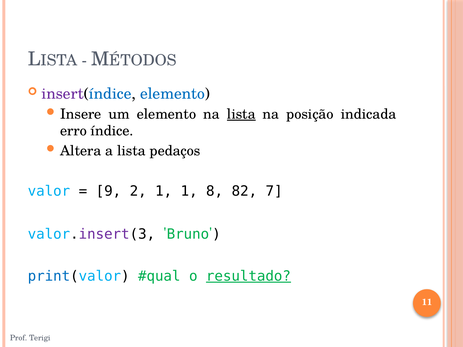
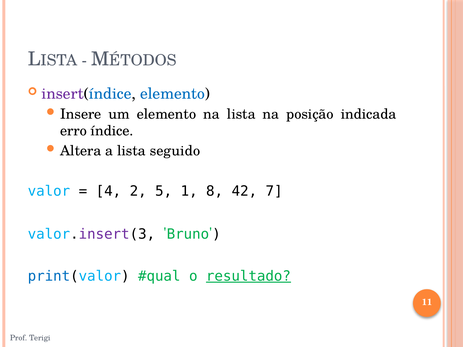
lista underline: present -> none (241, 114)
pedaços: pedaços -> seguido (175, 151)
9: 9 -> 4 (108, 191)
2 1: 1 -> 5 (164, 191)
82: 82 -> 42 (244, 191)
